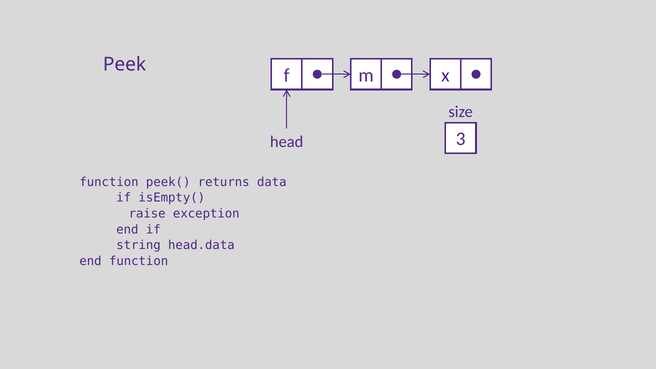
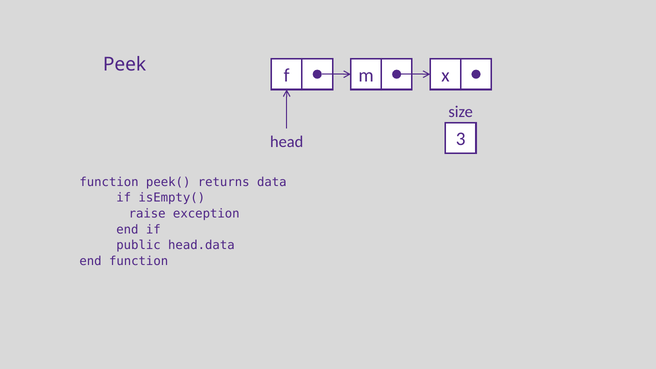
string: string -> public (139, 245)
